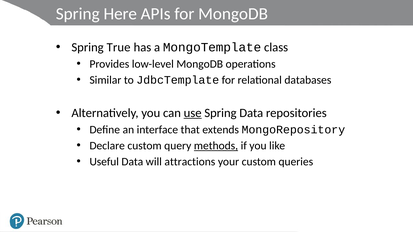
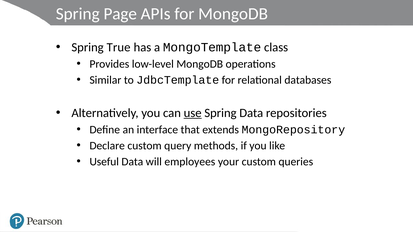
Here: Here -> Page (120, 14)
methods underline: present -> none (216, 146)
attractions: attractions -> employees (190, 162)
